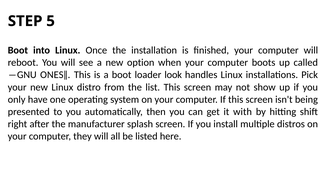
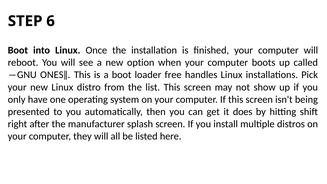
5: 5 -> 6 (51, 21)
look: look -> free (173, 75)
with: with -> does (243, 112)
